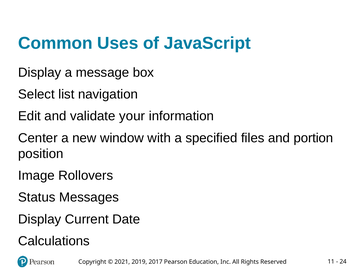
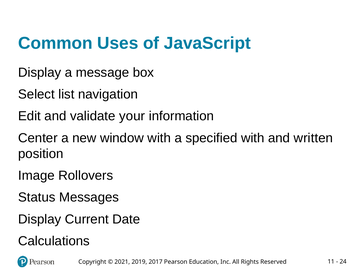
specified files: files -> with (253, 138)
portion: portion -> written (313, 138)
